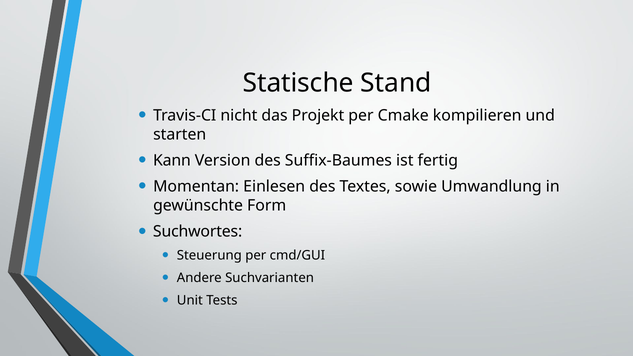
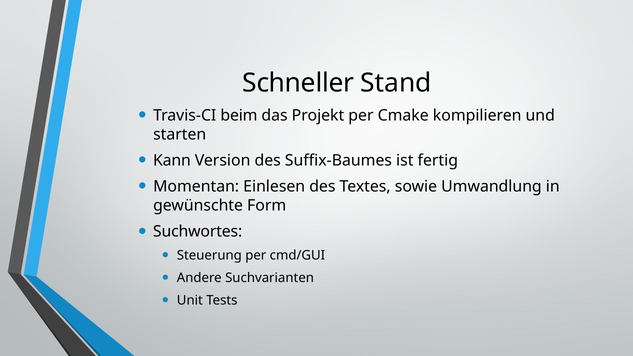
Statische: Statische -> Schneller (298, 83)
nicht: nicht -> beim (239, 115)
